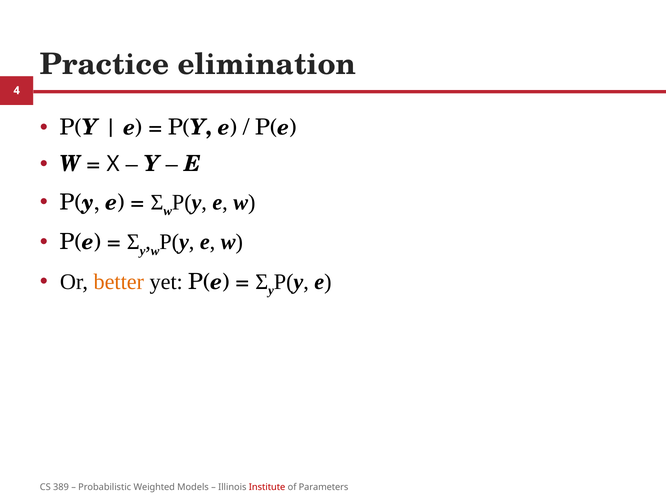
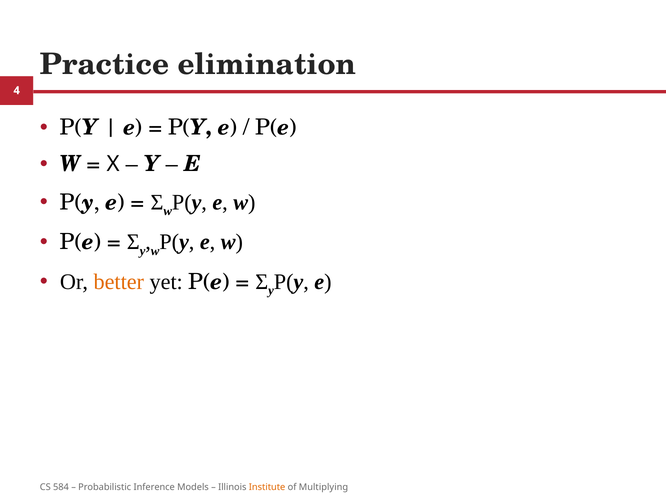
389: 389 -> 584 (61, 487)
Weighted: Weighted -> Inference (154, 487)
Institute colour: red -> orange (267, 487)
Parameters: Parameters -> Multiplying (324, 487)
